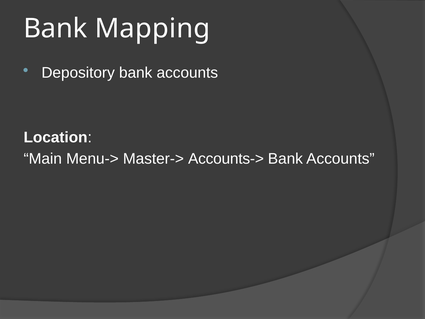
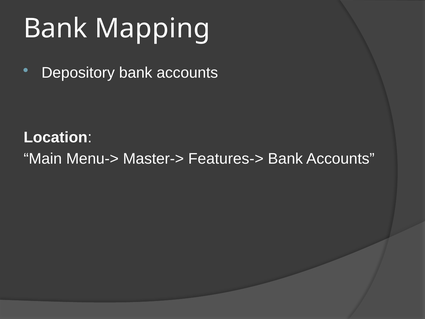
Accounts->: Accounts-> -> Features-> (226, 159)
